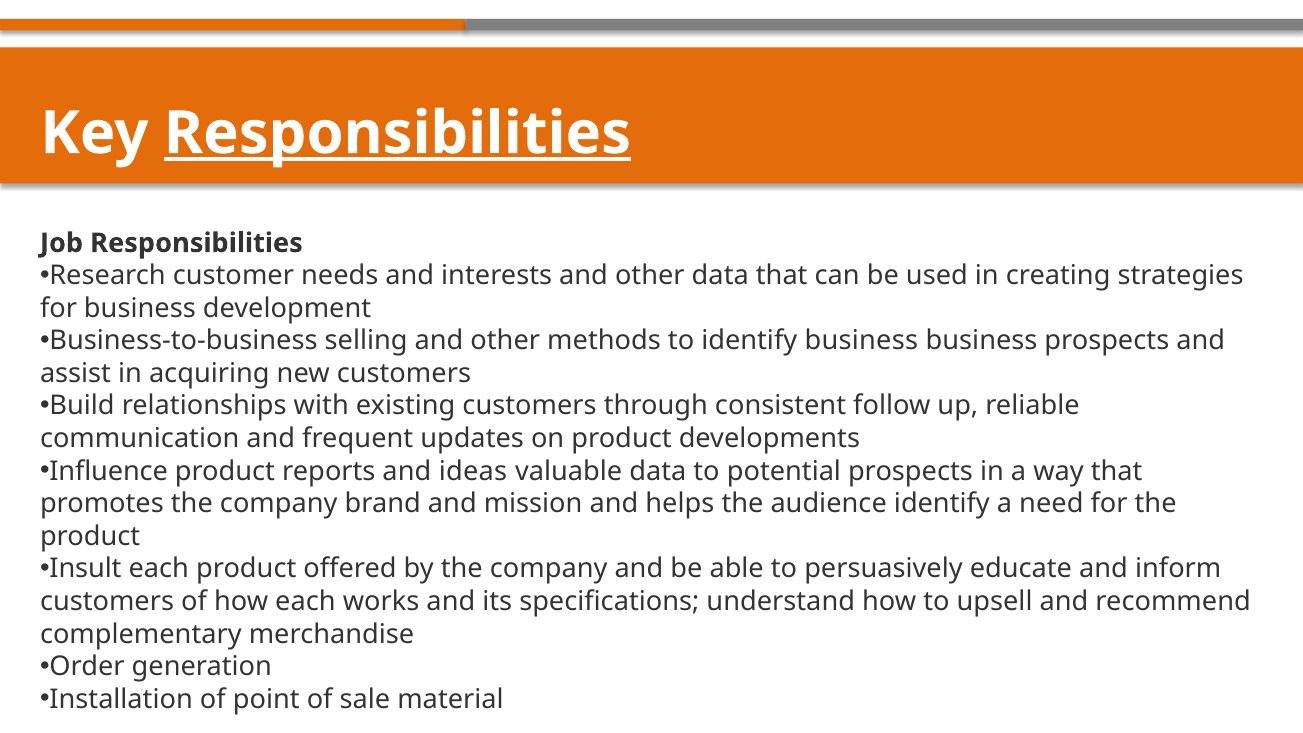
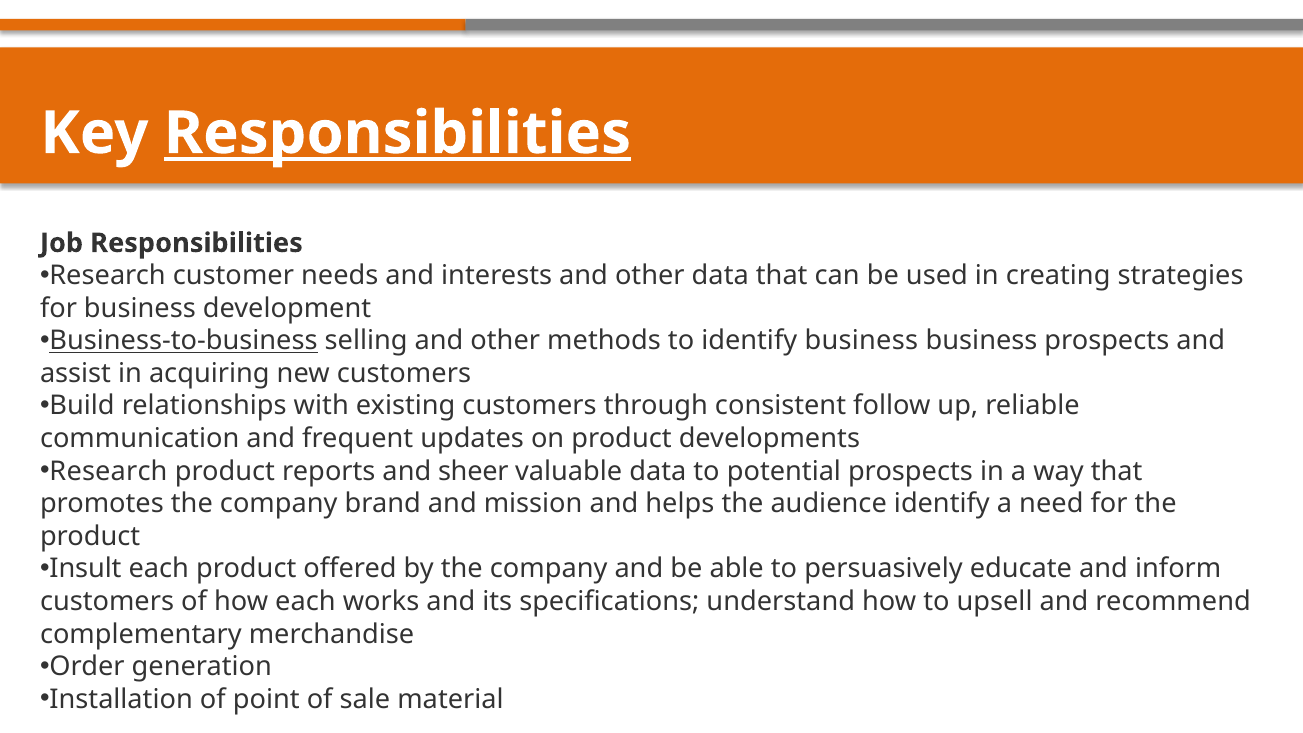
Business-to-business underline: none -> present (184, 341)
Influence: Influence -> Research (108, 471)
ideas: ideas -> sheer (473, 471)
